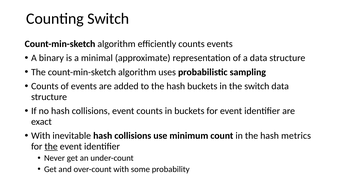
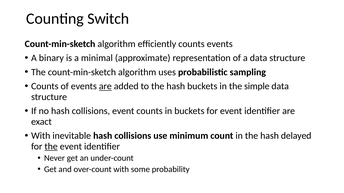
are underline: none -> present (105, 87)
the switch: switch -> simple (257, 87)
metrics: metrics -> delayed (296, 136)
